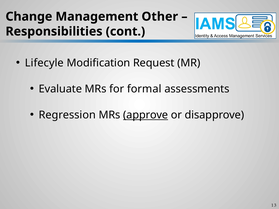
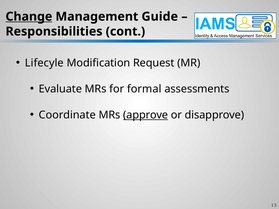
Change underline: none -> present (29, 17)
Other: Other -> Guide (160, 17)
Regression: Regression -> Coordinate (67, 115)
